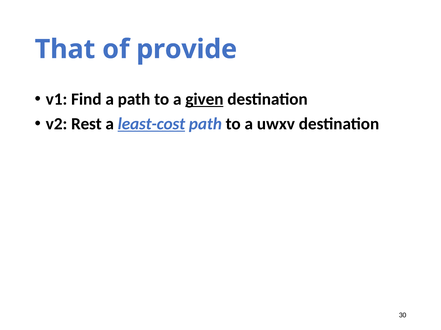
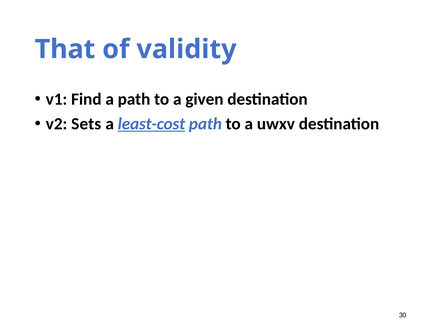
provide: provide -> validity (187, 49)
given underline: present -> none (204, 99)
Rest: Rest -> Sets (86, 124)
